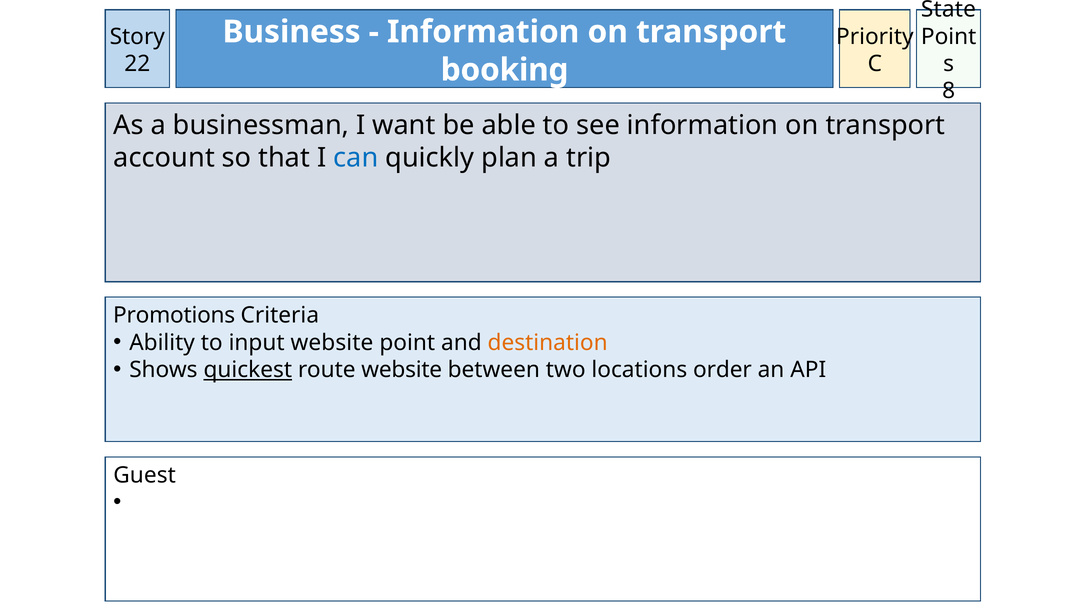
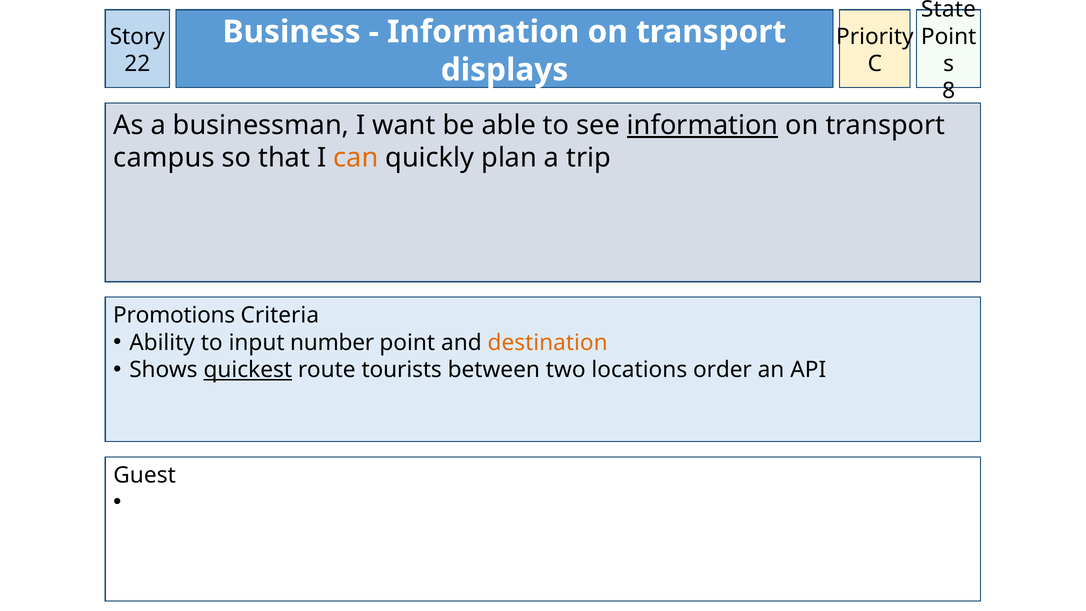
booking: booking -> displays (504, 70)
information underline: none -> present (703, 125)
account: account -> campus (164, 158)
can colour: blue -> orange (356, 158)
input website: website -> number (332, 343)
route website: website -> tourists (402, 370)
